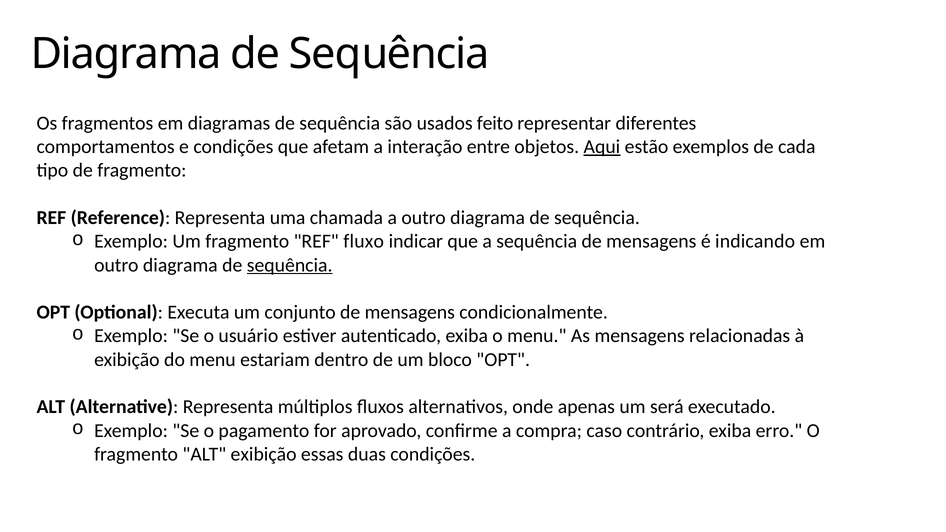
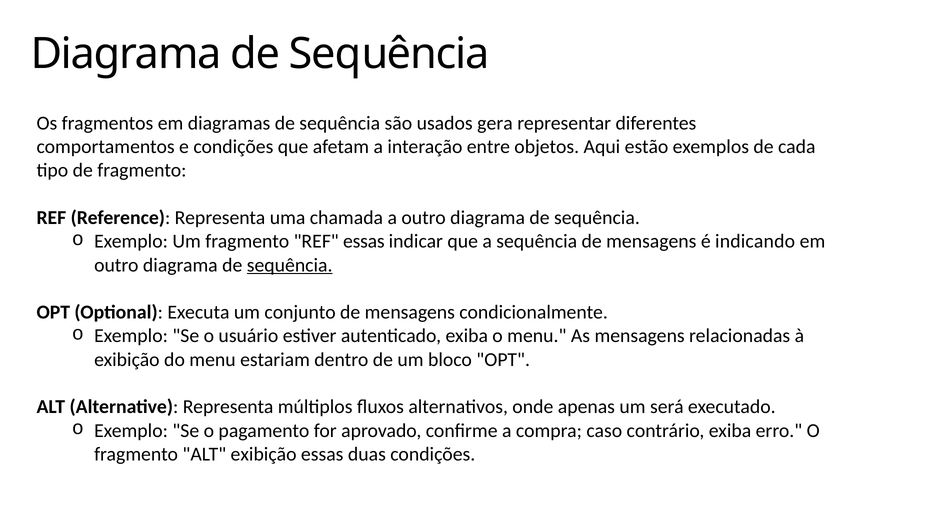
feito: feito -> gera (495, 123)
Aqui underline: present -> none (602, 147)
REF fluxo: fluxo -> essas (364, 241)
